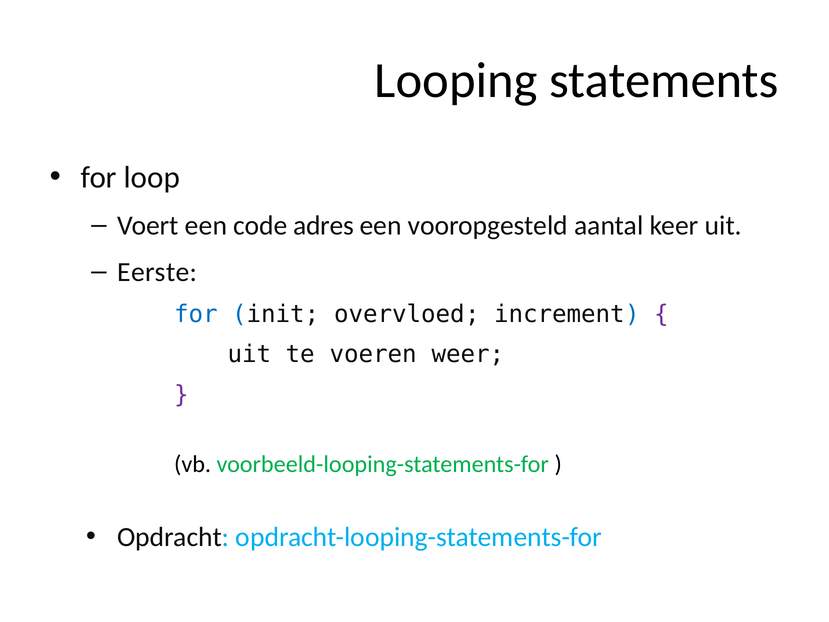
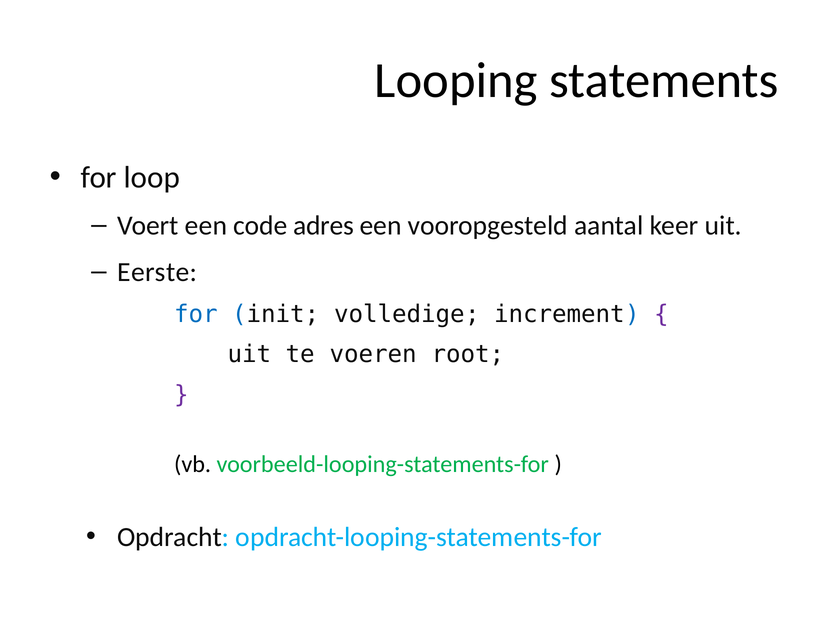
overvloed: overvloed -> volledige (407, 314)
weer: weer -> root (468, 354)
